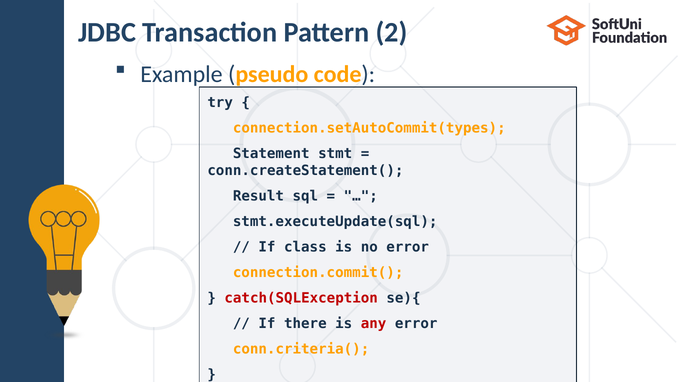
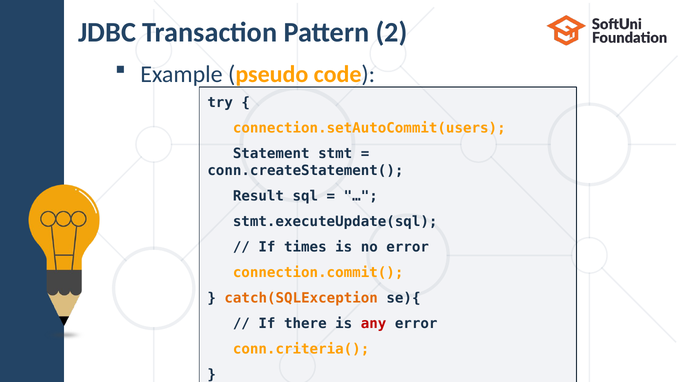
connection.setAutoCommit(types: connection.setAutoCommit(types -> connection.setAutoCommit(users (369, 128)
class: class -> times (305, 247)
catch(SQLException colour: red -> orange (301, 298)
